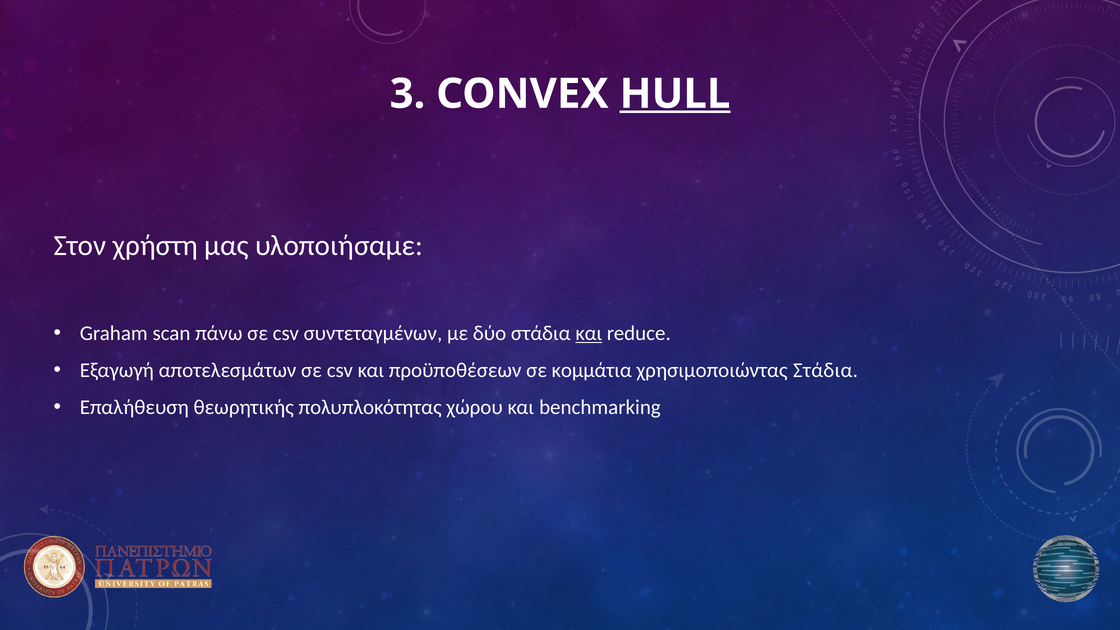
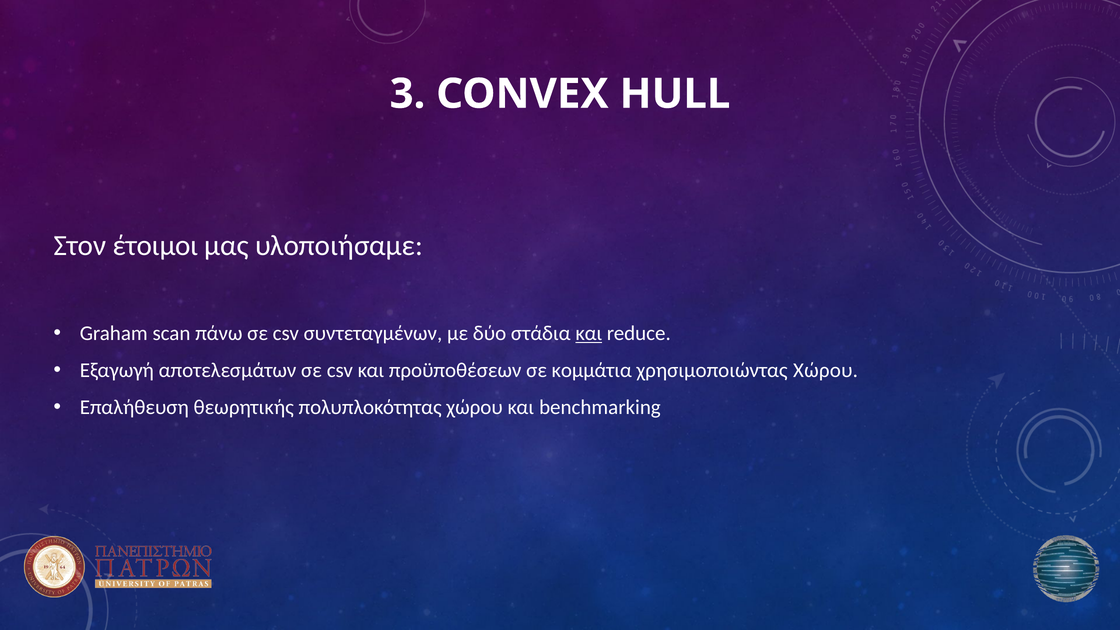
HULL underline: present -> none (675, 94)
χρήστη: χρήστη -> έτοιμοι (156, 246)
χρησιμοποιώντας Στάδια: Στάδια -> Χώρου (826, 370)
